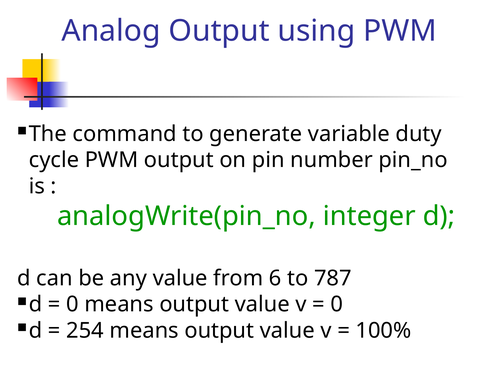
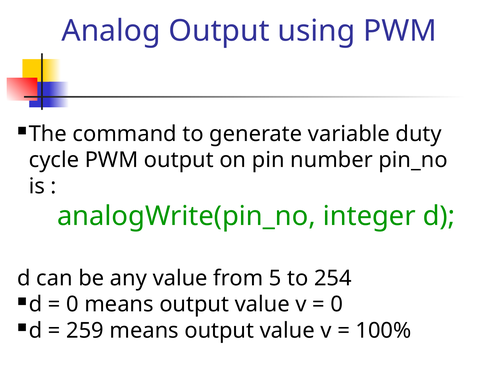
6: 6 -> 5 (275, 279)
787: 787 -> 254 (333, 279)
254: 254 -> 259 (85, 331)
